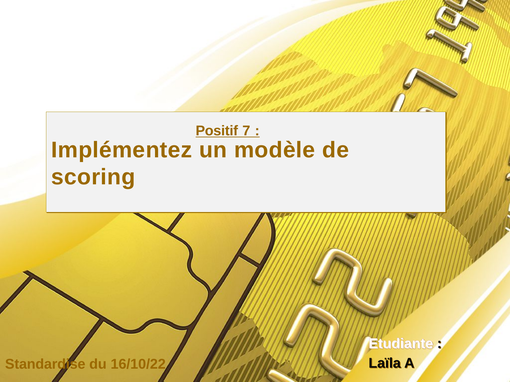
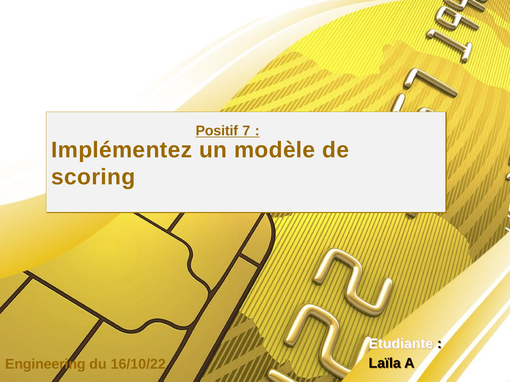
Standardise: Standardise -> Engineering (45, 365)
